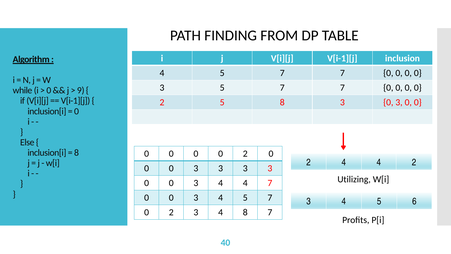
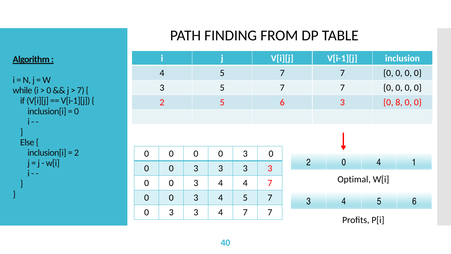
9: 9 -> 7 (81, 90)
2 5 8: 8 -> 6 (282, 102)
3 0 3: 3 -> 8 (399, 102)
8: 8 -> 2 (77, 153)
2: 2 -> 3 (245, 153)
2 4: 4 -> 0 (344, 162)
4 2: 2 -> 1 (414, 162)
Utilizing: Utilizing -> Optimal (354, 179)
2: 2 -> 3 (171, 212)
3 4 8: 8 -> 7 (245, 212)
